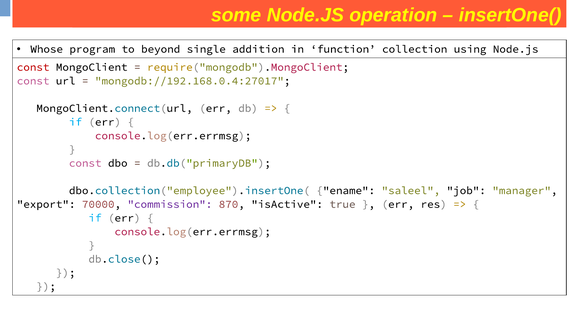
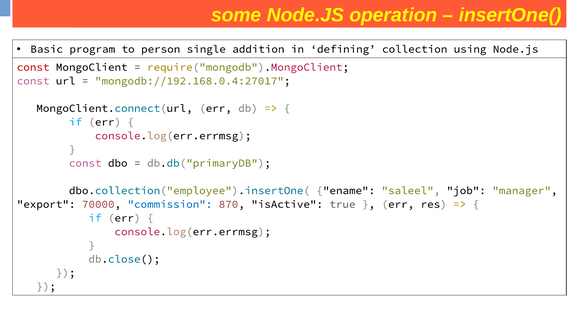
Whose: Whose -> Basic (47, 49)
beyond: beyond -> person (161, 49)
function: function -> defining (343, 49)
commission colour: purple -> blue (170, 204)
